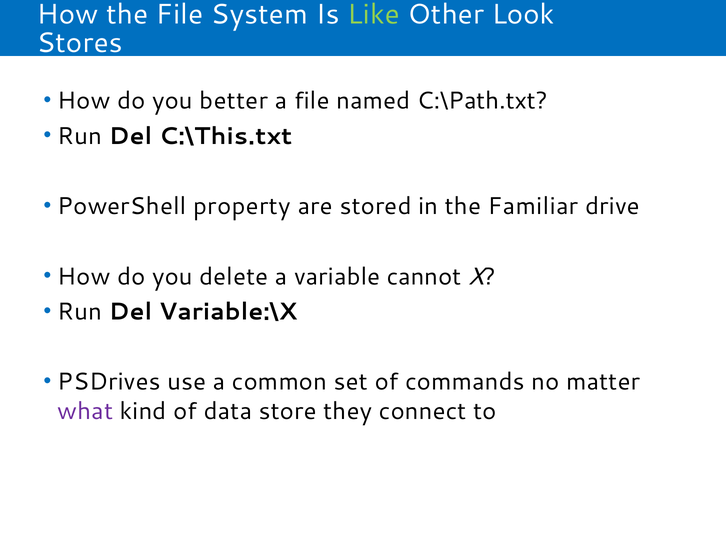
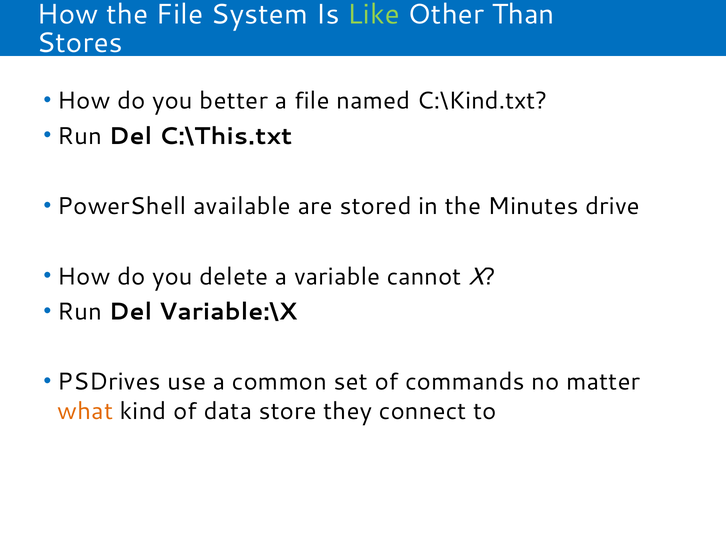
Look: Look -> Than (523, 14)
C:\Path.txt: C:\Path.txt -> C:\Kind.txt (482, 101)
property: property -> available (242, 206)
Familiar: Familiar -> Minutes (533, 206)
what colour: purple -> orange (85, 411)
